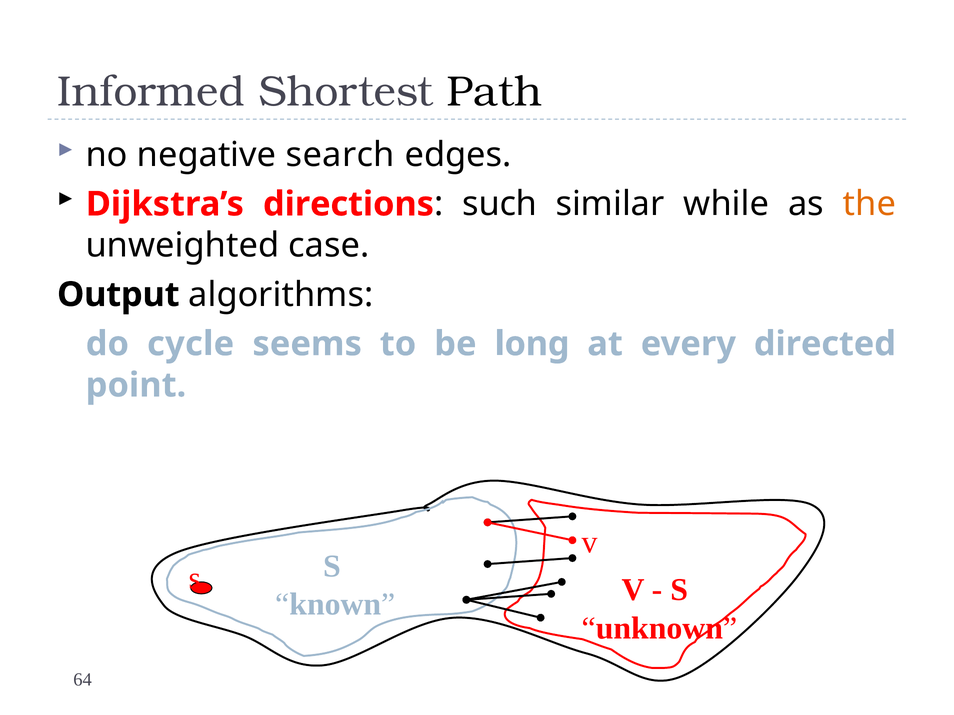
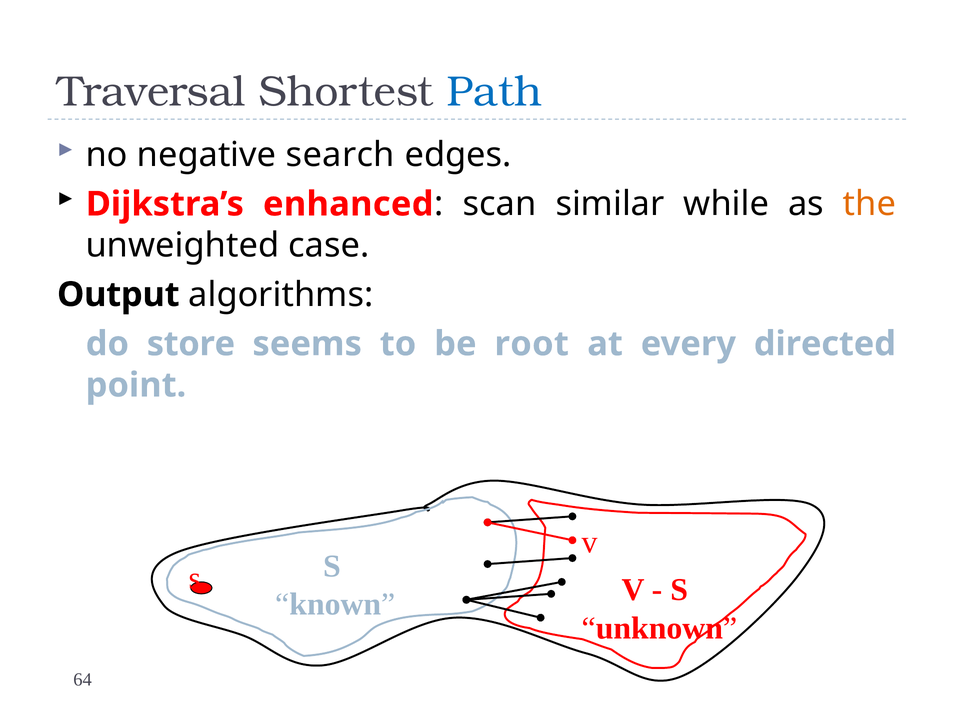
Informed: Informed -> Traversal (151, 92)
Path colour: black -> blue (495, 92)
directions: directions -> enhanced (348, 204)
such: such -> scan (500, 204)
cycle: cycle -> store (191, 344)
long: long -> root (532, 344)
